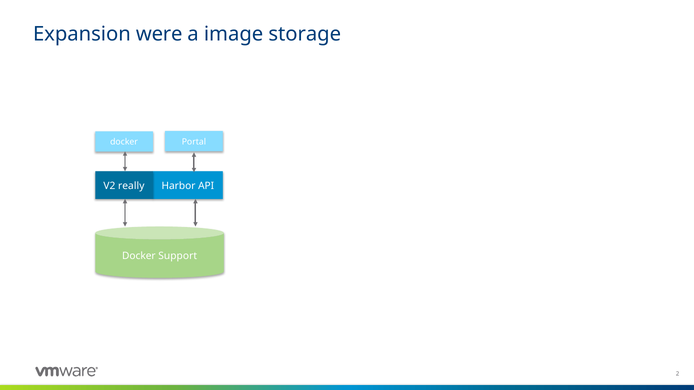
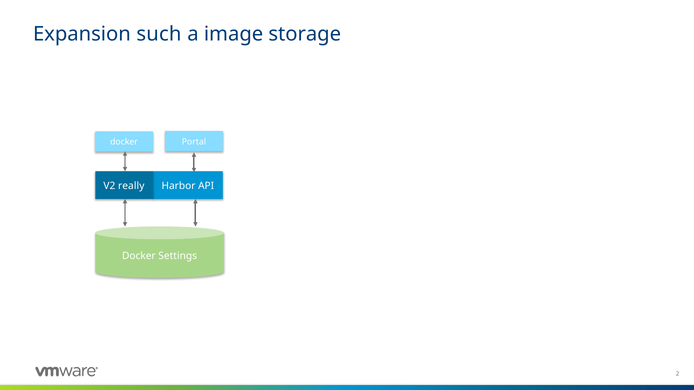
were: were -> such (159, 34)
Support: Support -> Settings (178, 256)
